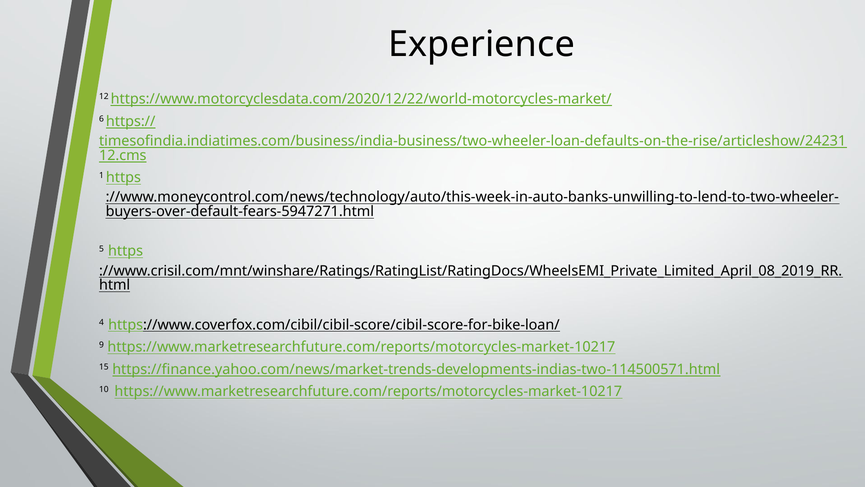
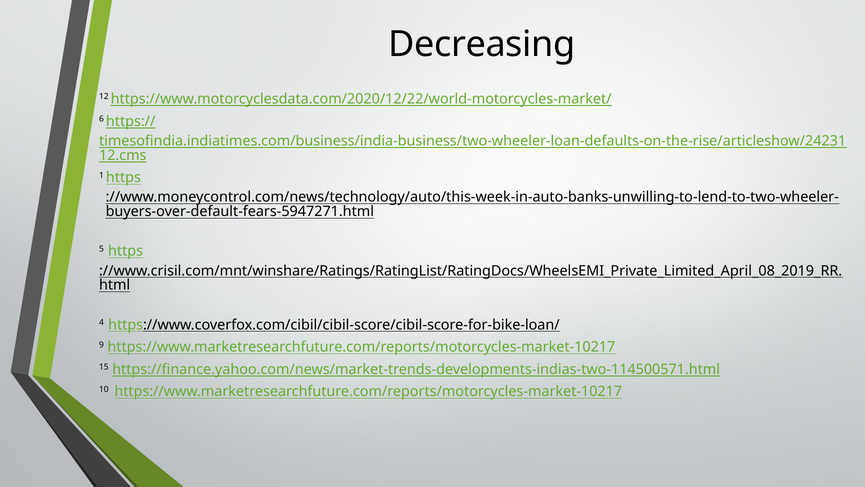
Experience: Experience -> Decreasing (482, 44)
